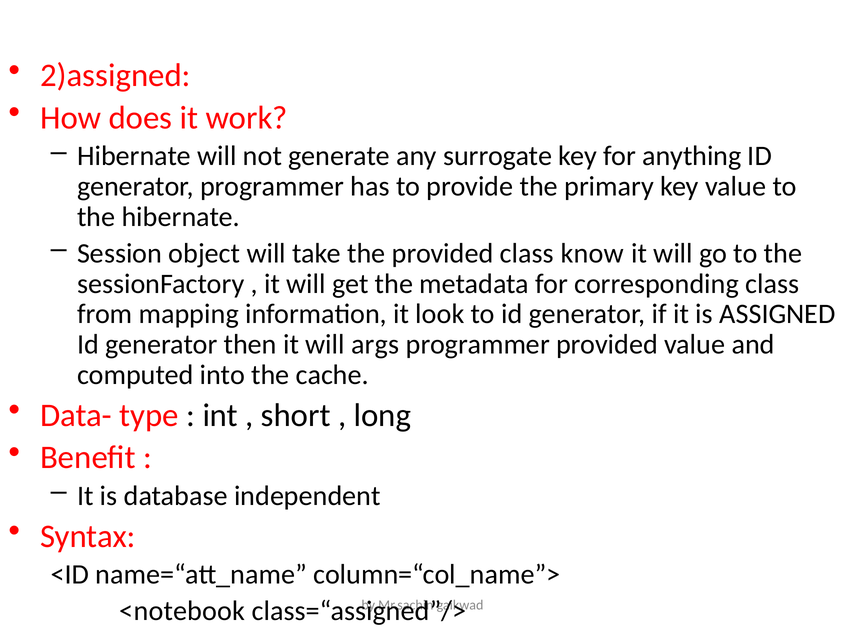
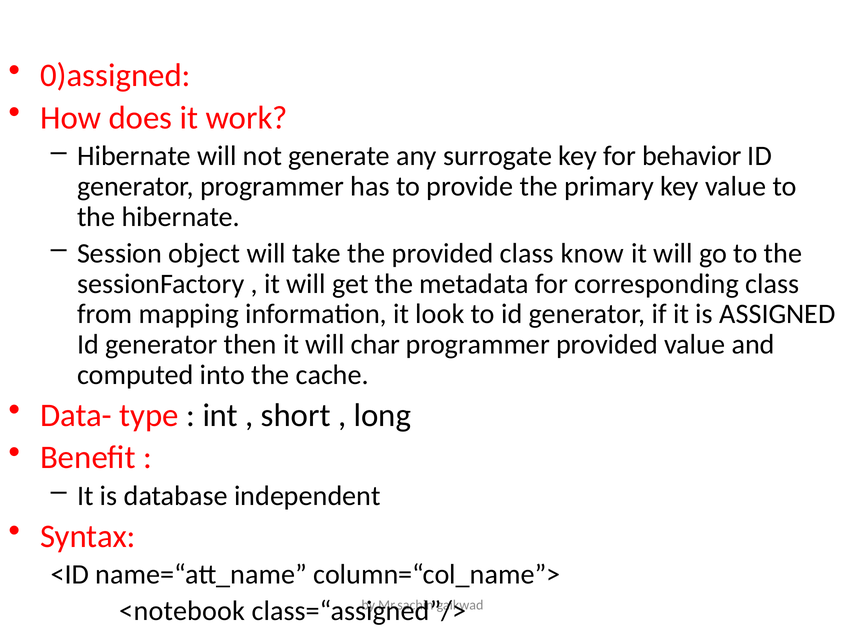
2)assigned: 2)assigned -> 0)assigned (115, 76)
anything: anything -> behavior (692, 156)
args: args -> char (376, 344)
